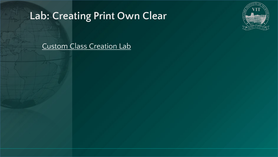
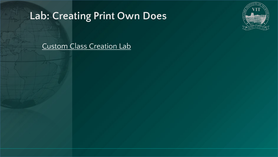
Clear: Clear -> Does (155, 16)
